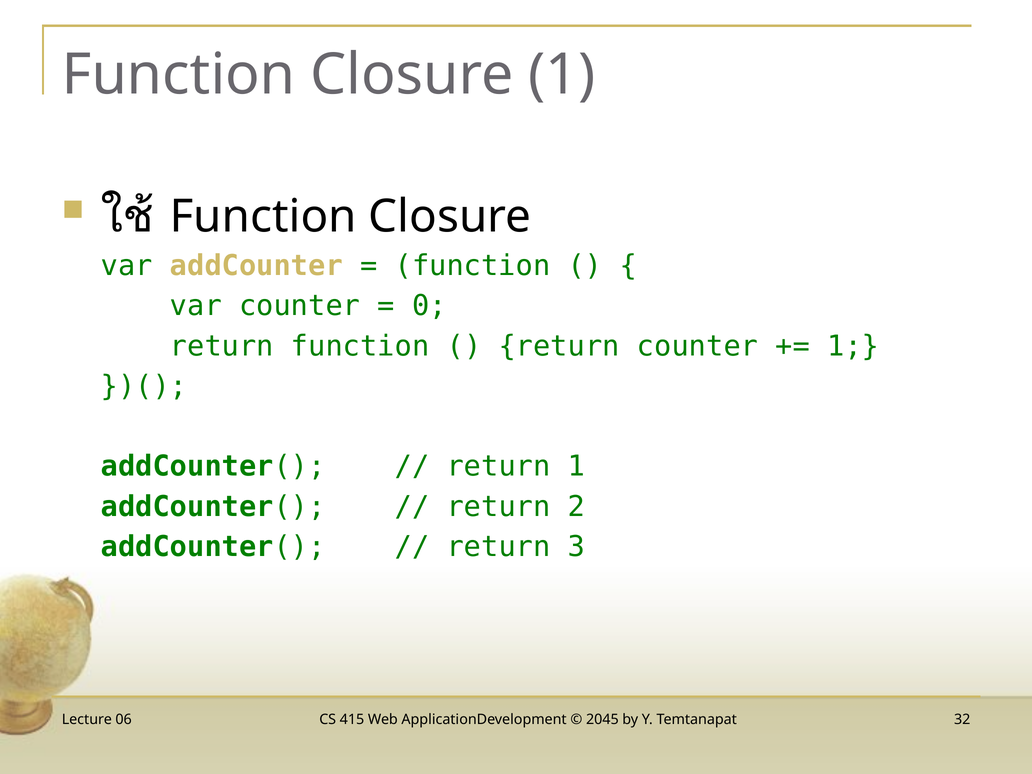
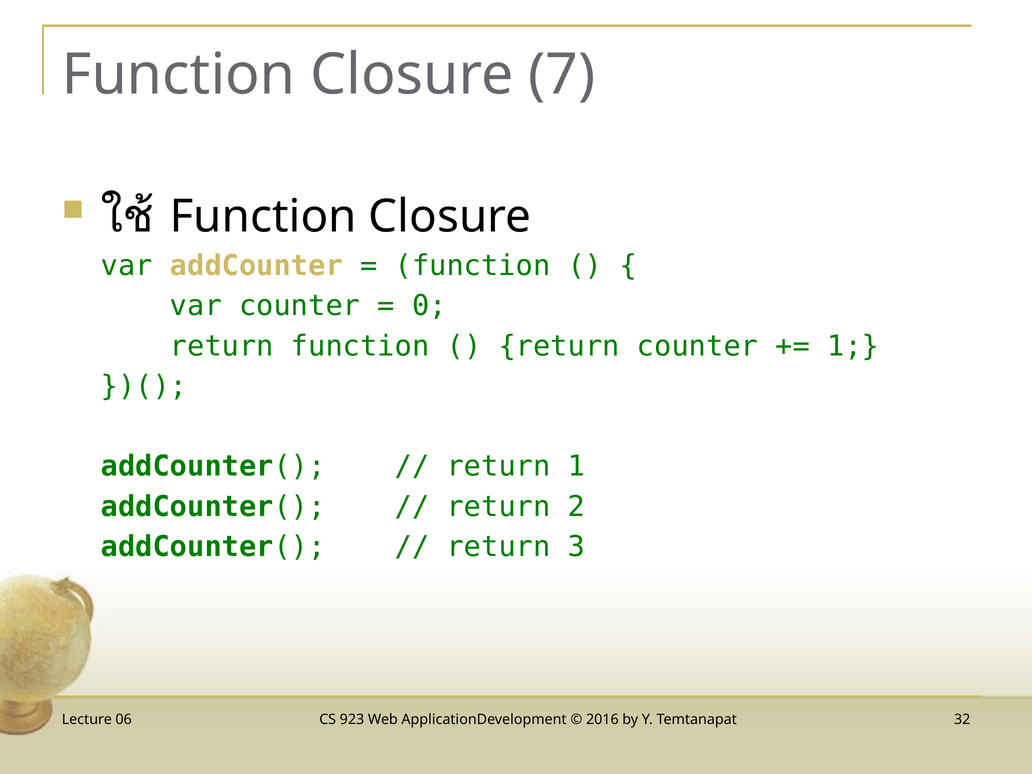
Closure 1: 1 -> 7 (562, 75)
415: 415 -> 923 (352, 719)
2045: 2045 -> 2016 (602, 719)
